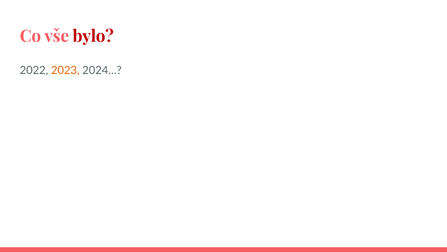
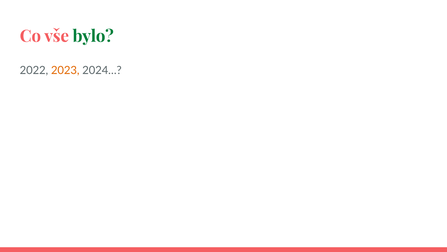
bylo colour: red -> green (93, 36)
